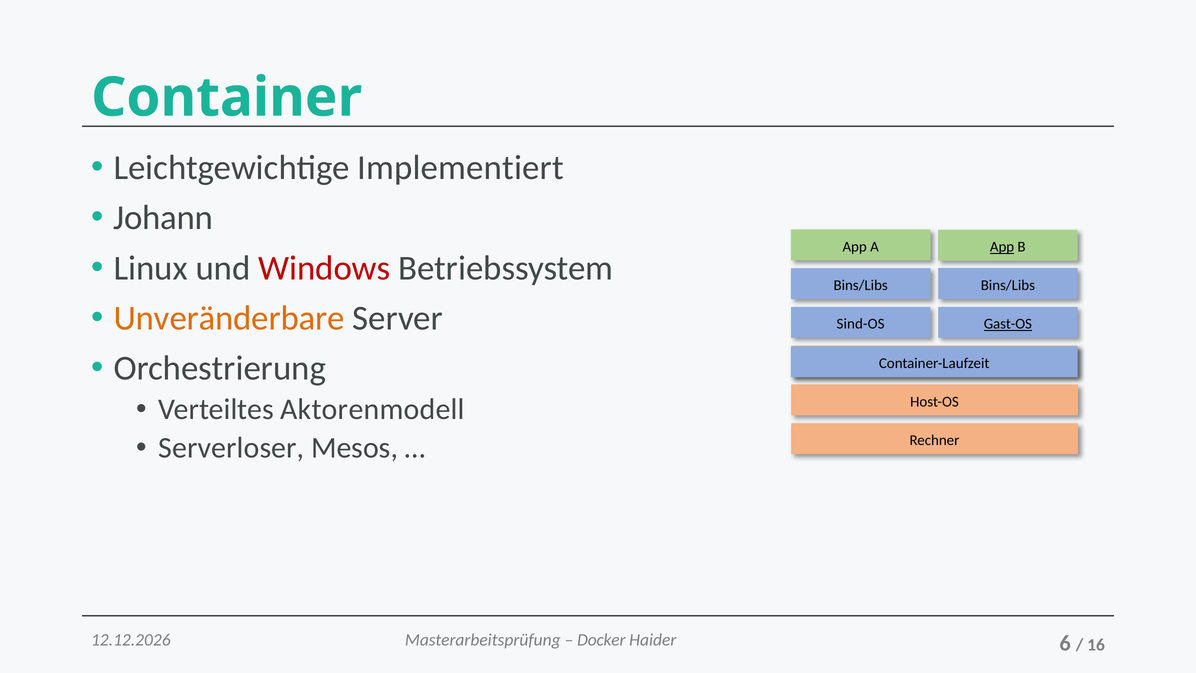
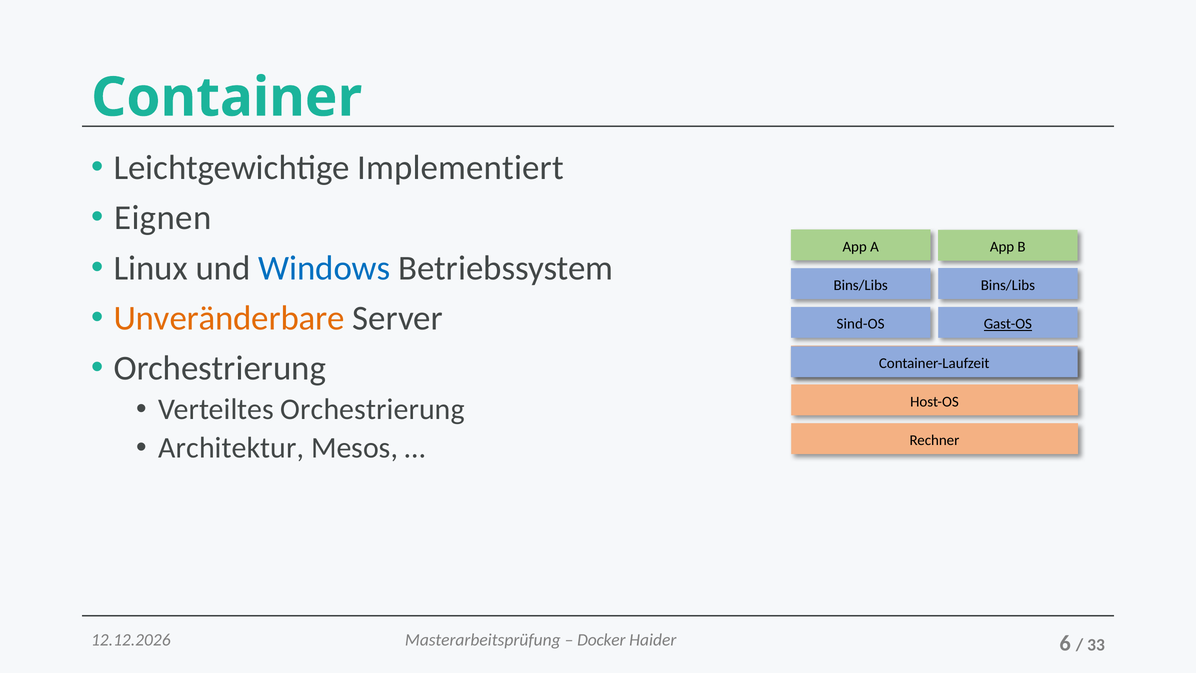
Johann: Johann -> Eignen (163, 218)
App underline: present -> none (1002, 247)
Windows colour: red -> blue (324, 268)
Verteiltes Aktorenmodell: Aktorenmodell -> Orchestrierung (373, 409)
Serverloser: Serverloser -> Architektur (231, 448)
16: 16 -> 33 (1096, 645)
